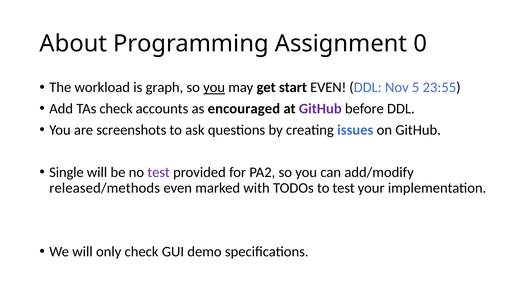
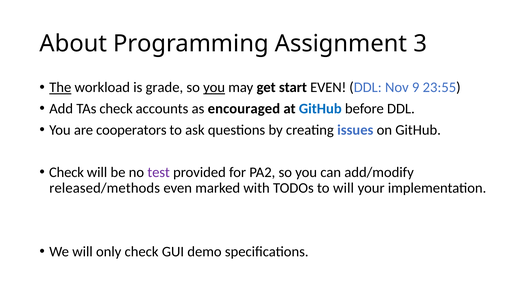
0: 0 -> 3 (420, 44)
The underline: none -> present (60, 87)
graph: graph -> grade (164, 87)
5: 5 -> 9 (416, 87)
GitHub colour: purple -> blue (320, 109)
screenshots: screenshots -> cooperators (131, 130)
Single: Single -> Check (66, 172)
to test: test -> will (343, 188)
